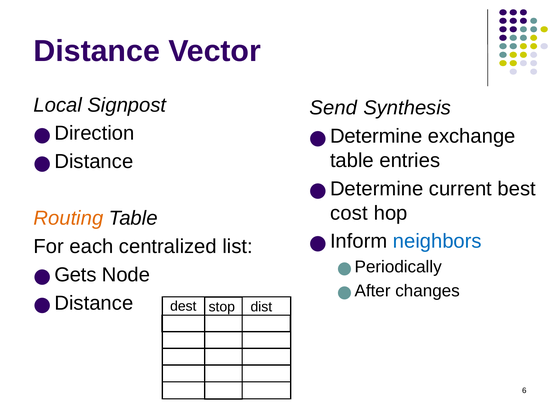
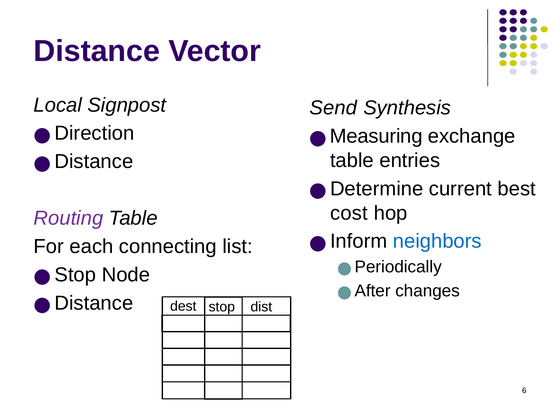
Determine: Determine -> Measuring (376, 136)
Routing colour: orange -> purple (68, 218)
centralized: centralized -> connecting (168, 246)
Gets: Gets -> Stop (75, 275)
